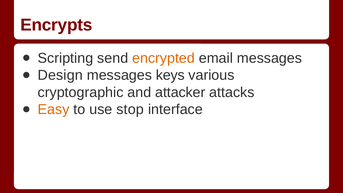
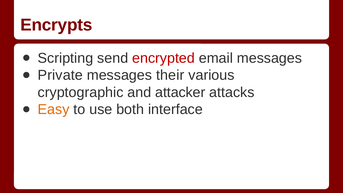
encrypted colour: orange -> red (164, 58)
Design: Design -> Private (60, 75)
keys: keys -> their (170, 75)
stop: stop -> both (130, 109)
